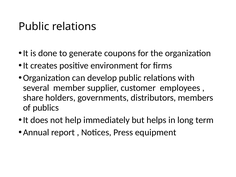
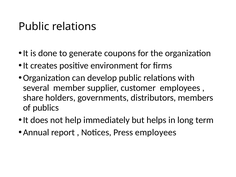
Press equipment: equipment -> employees (156, 132)
